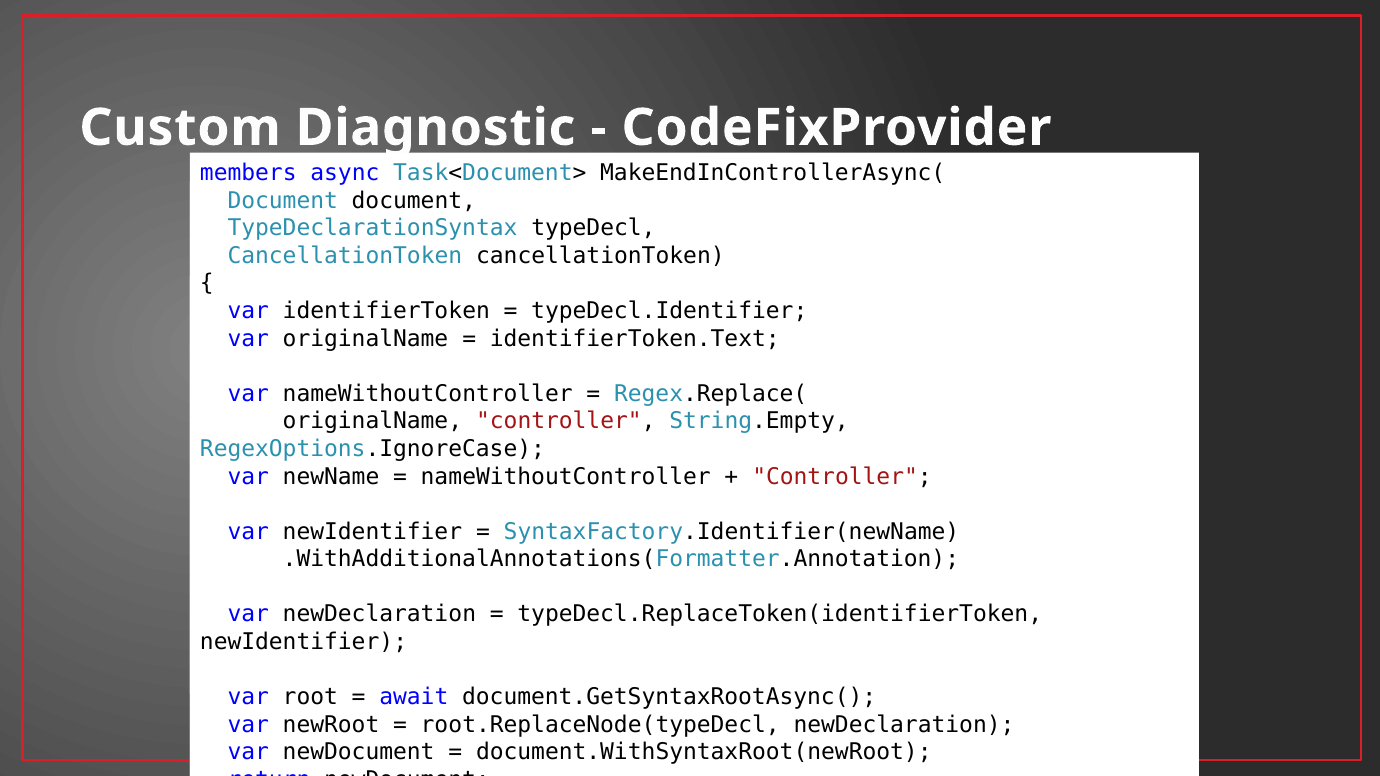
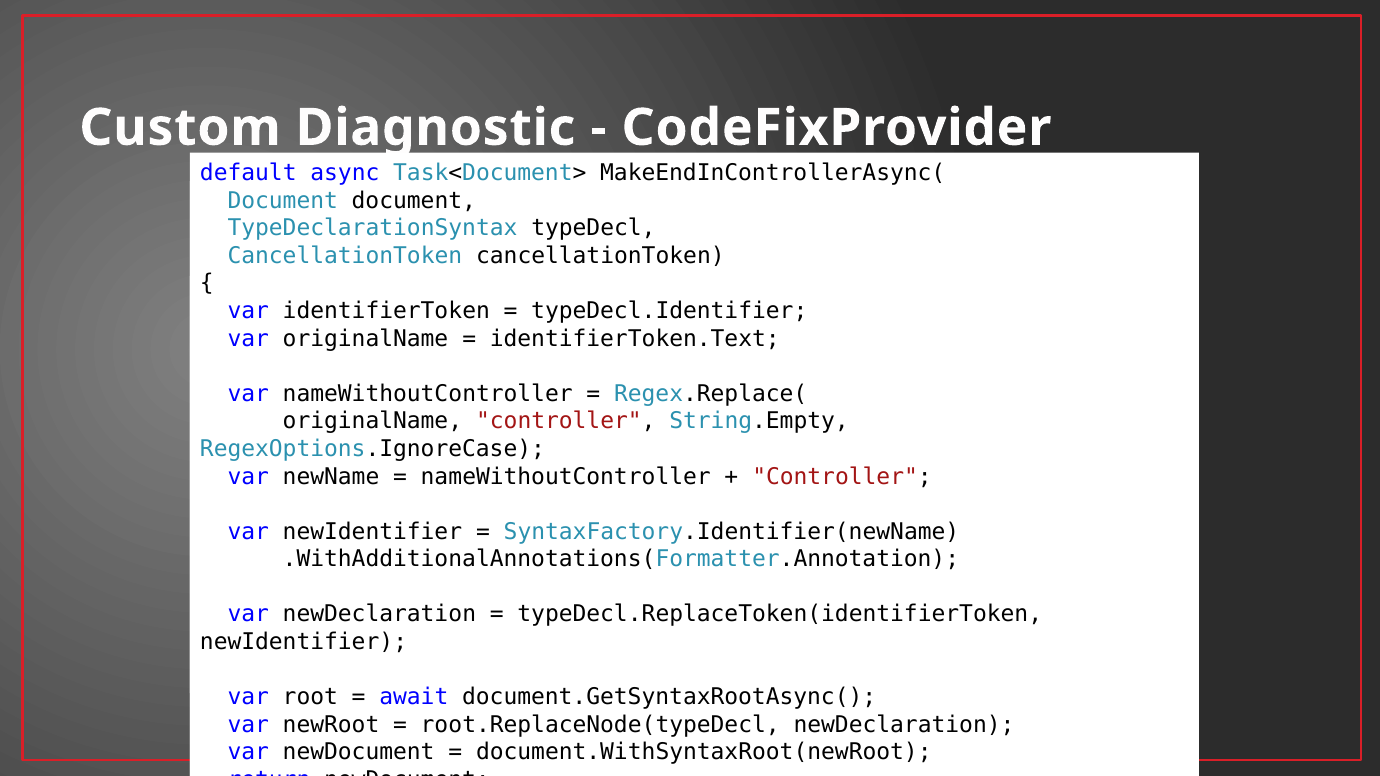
members: members -> default (248, 173)
